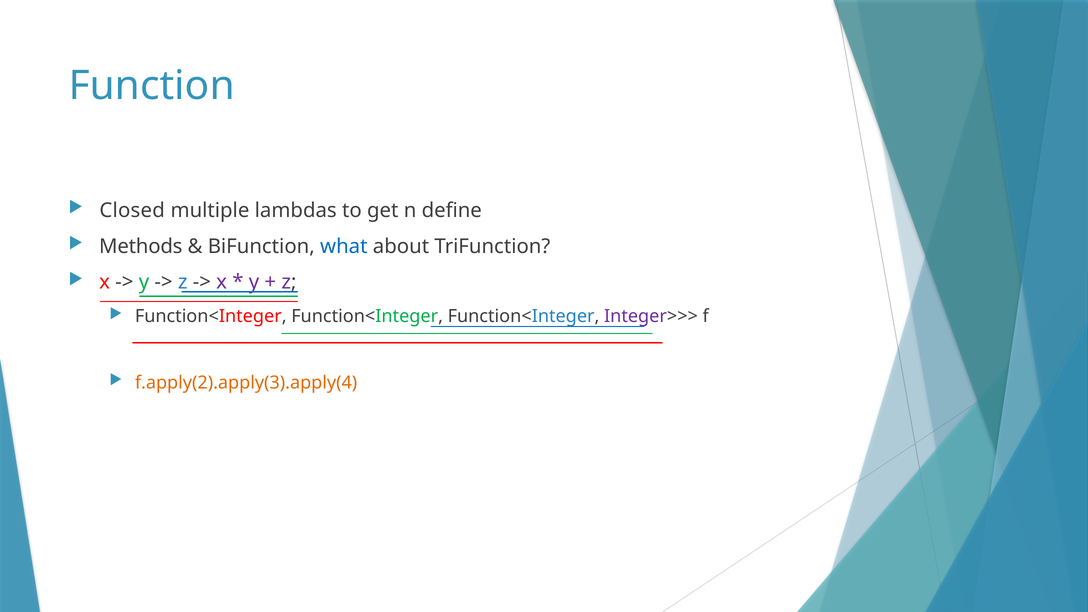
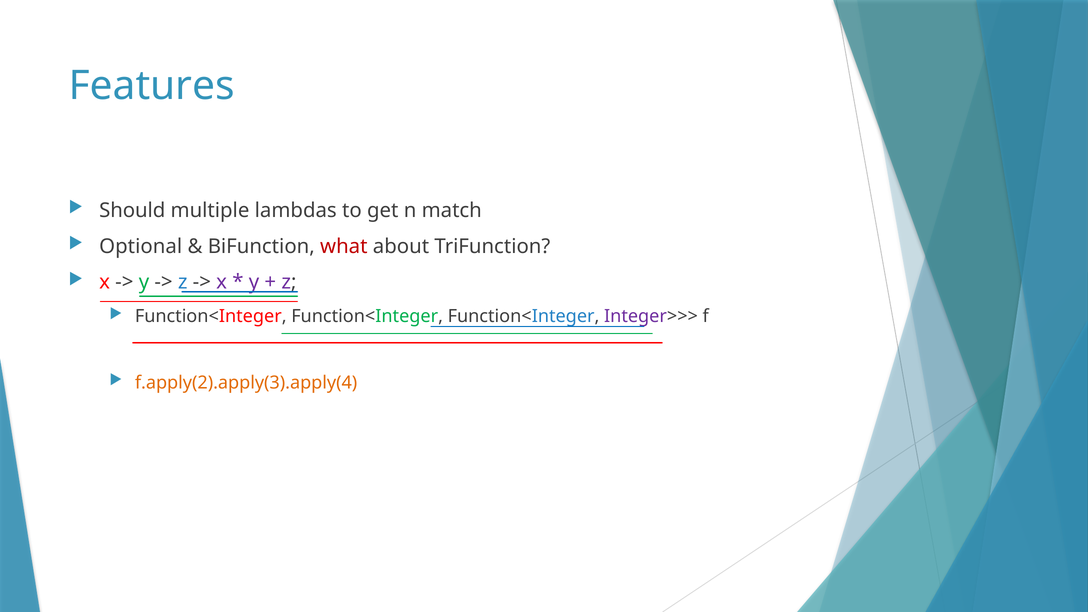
Function: Function -> Features (152, 86)
Closed: Closed -> Should (132, 211)
define: define -> match (452, 211)
Methods: Methods -> Optional (141, 246)
what colour: blue -> red (344, 246)
